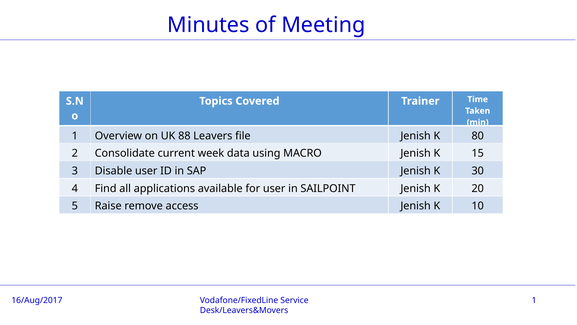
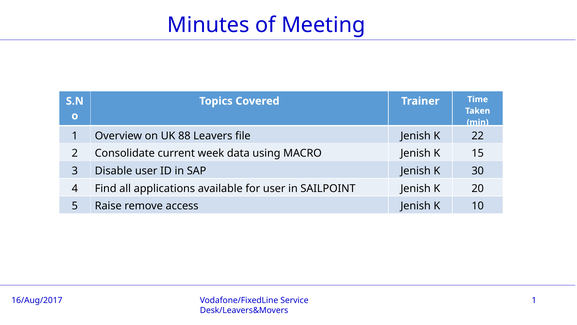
80: 80 -> 22 (478, 136)
